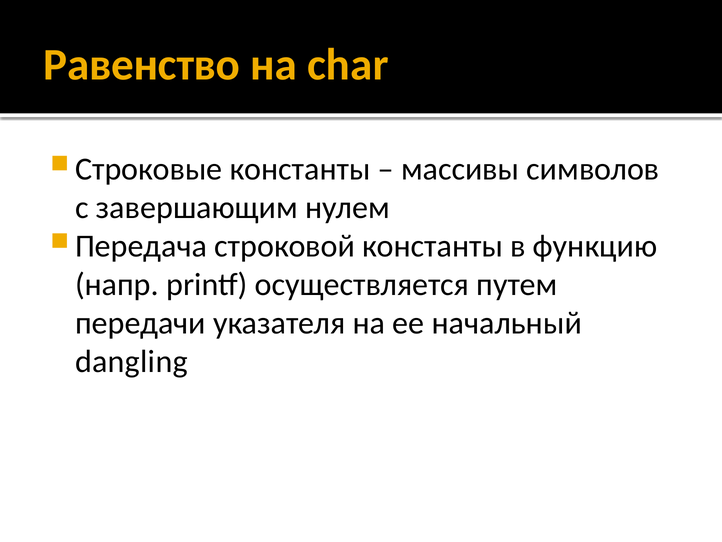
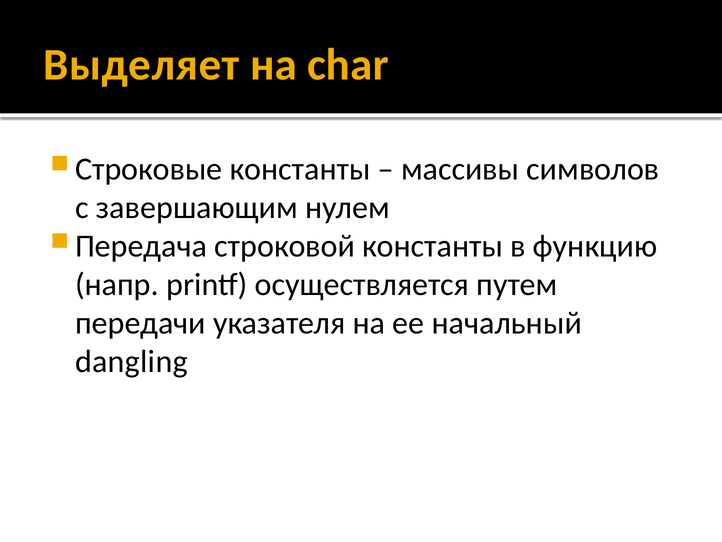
Равенство: Равенство -> Выделяет (141, 65)
